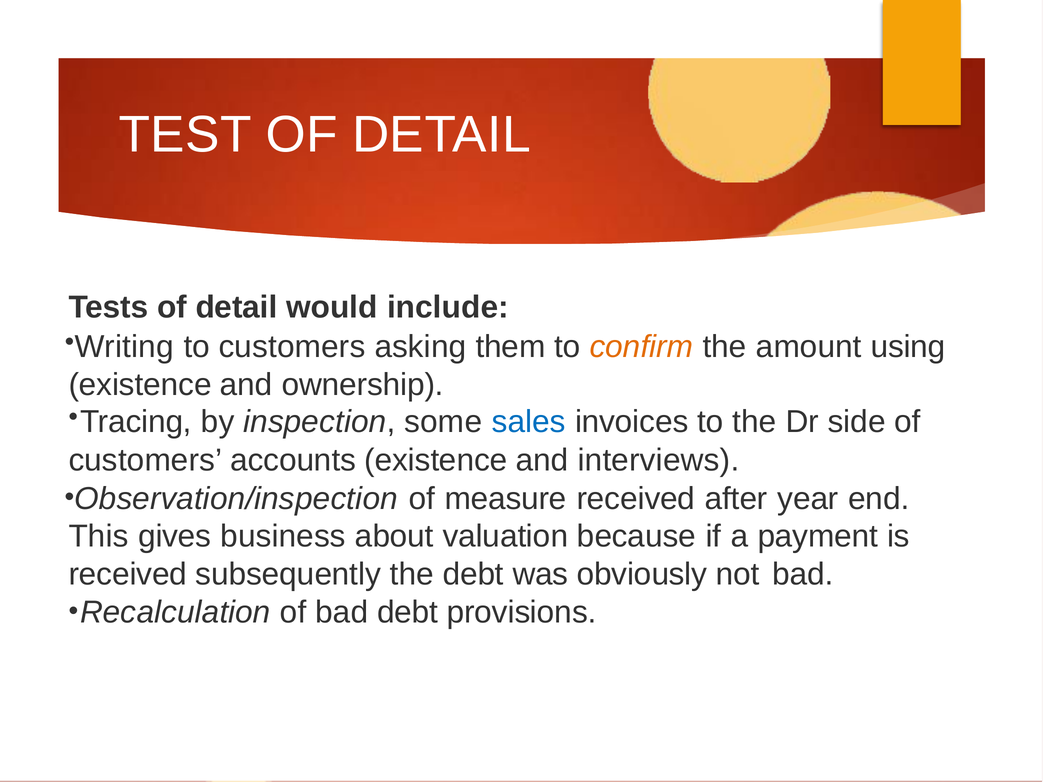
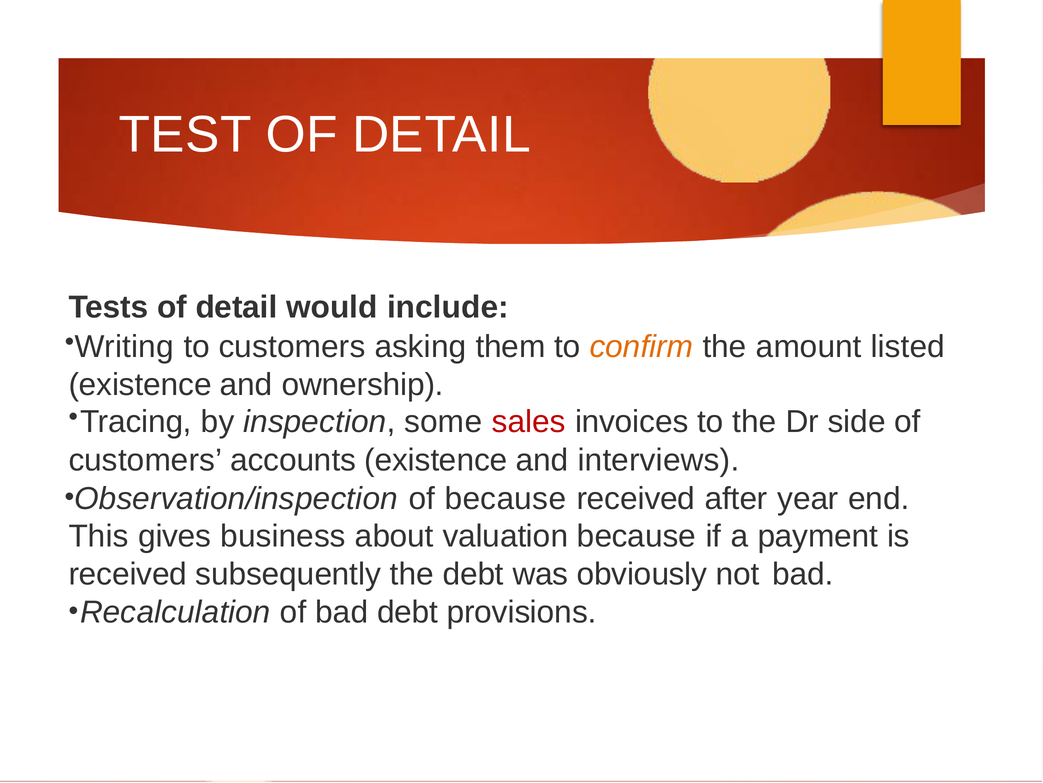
using: using -> listed (908, 347)
sales colour: blue -> red (529, 422)
of measure: measure -> because (505, 499)
